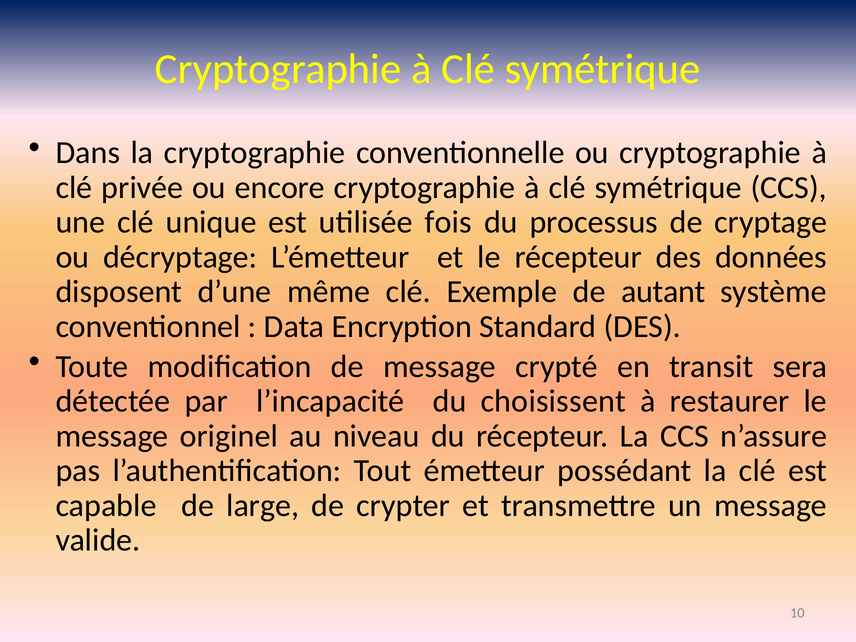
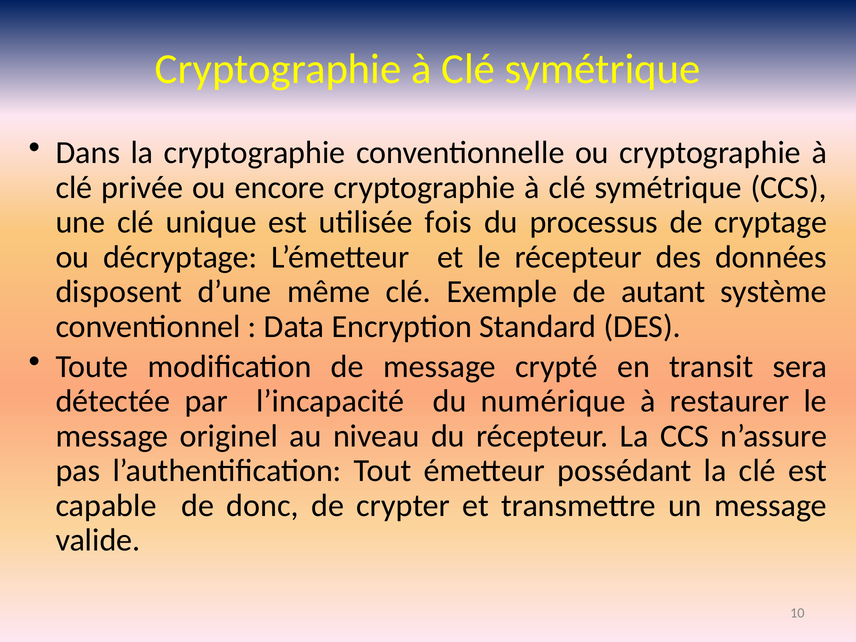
choisissent: choisissent -> numérique (553, 401)
large: large -> donc (263, 505)
